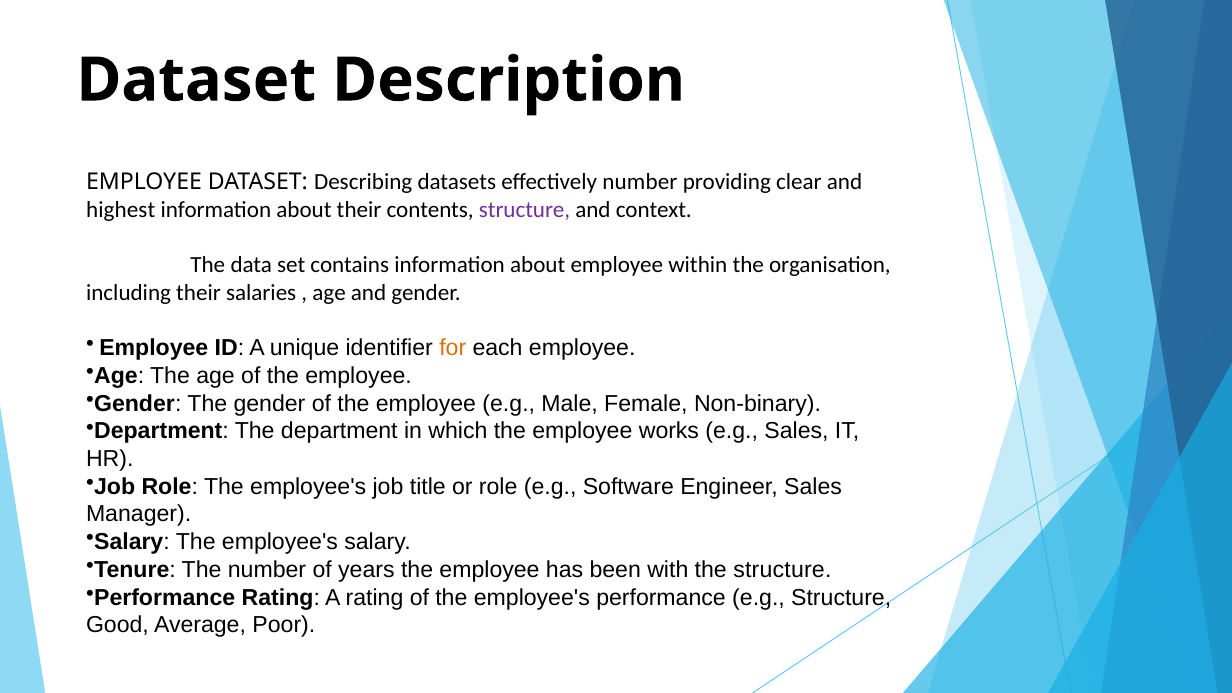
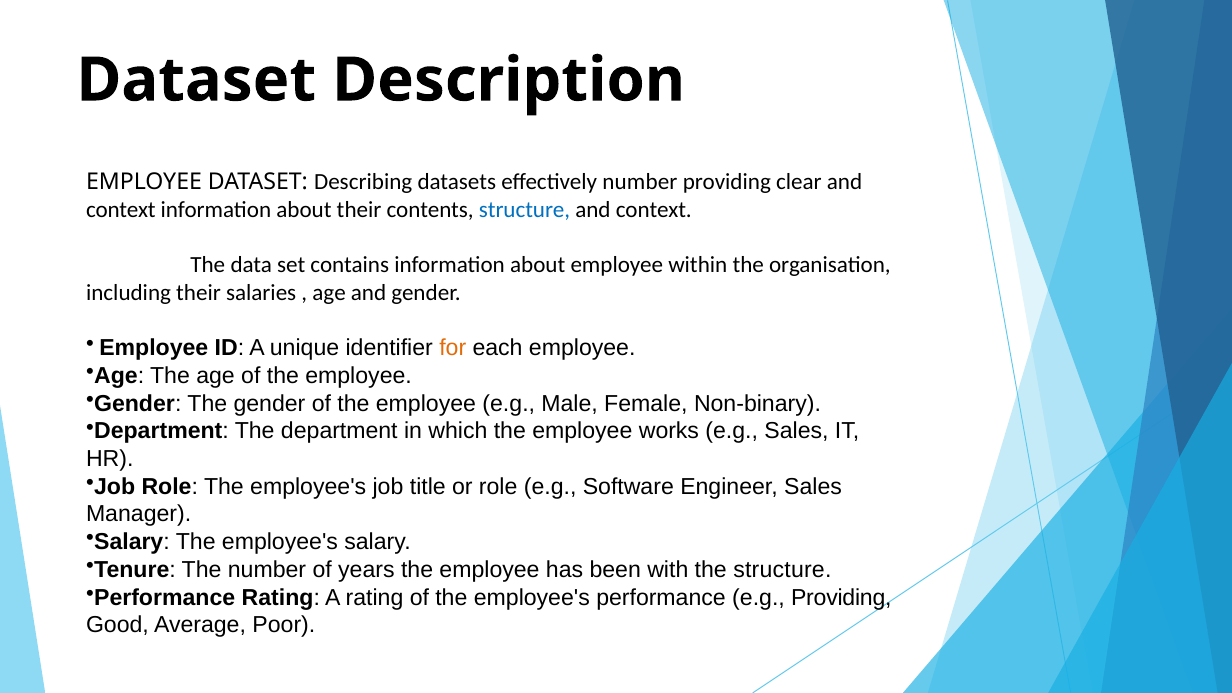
highest: highest -> context (121, 209)
structure colour: purple -> blue (525, 209)
e.g Structure: Structure -> Providing (841, 597)
